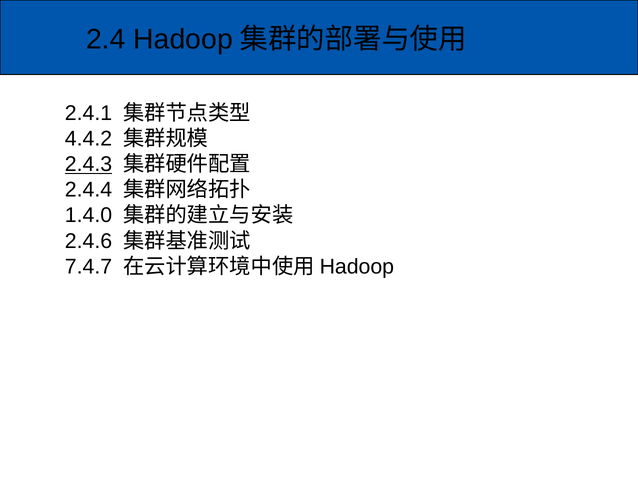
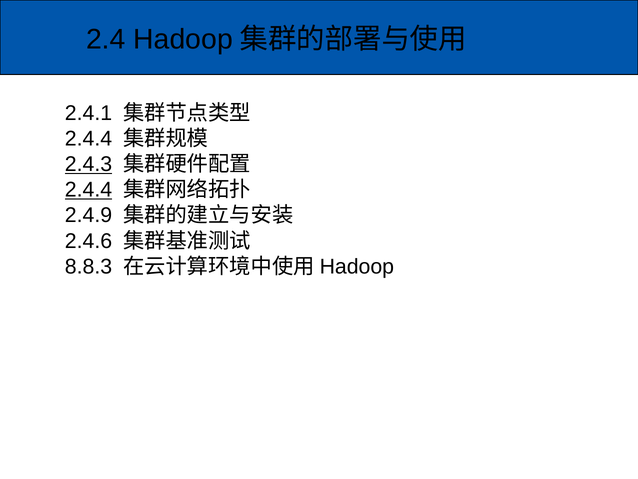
4.4.2: 4.4.2 -> 2.4.4 (88, 139)
2.4.4 underline: none -> present (88, 190)
1.4.0: 1.4.0 -> 2.4.9 (88, 215)
7.4.7: 7.4.7 -> 8.8.3 (88, 266)
